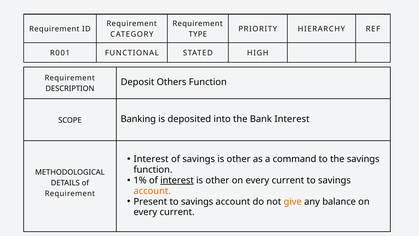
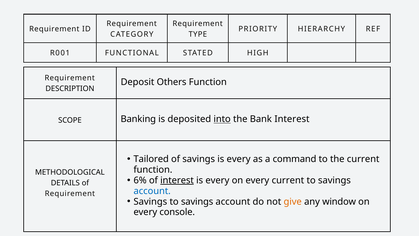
into underline: none -> present (222, 119)
Interest: Interest -> Tailored (151, 159)
other: other -> every (239, 159)
the savings: savings -> current (363, 159)
1%: 1% -> 6% (140, 180)
other: other -> every (217, 180)
account colour: orange -> blue (152, 191)
Present: Present -> Savings (150, 201)
balance: balance -> window (339, 201)
current: current -> console (177, 212)
